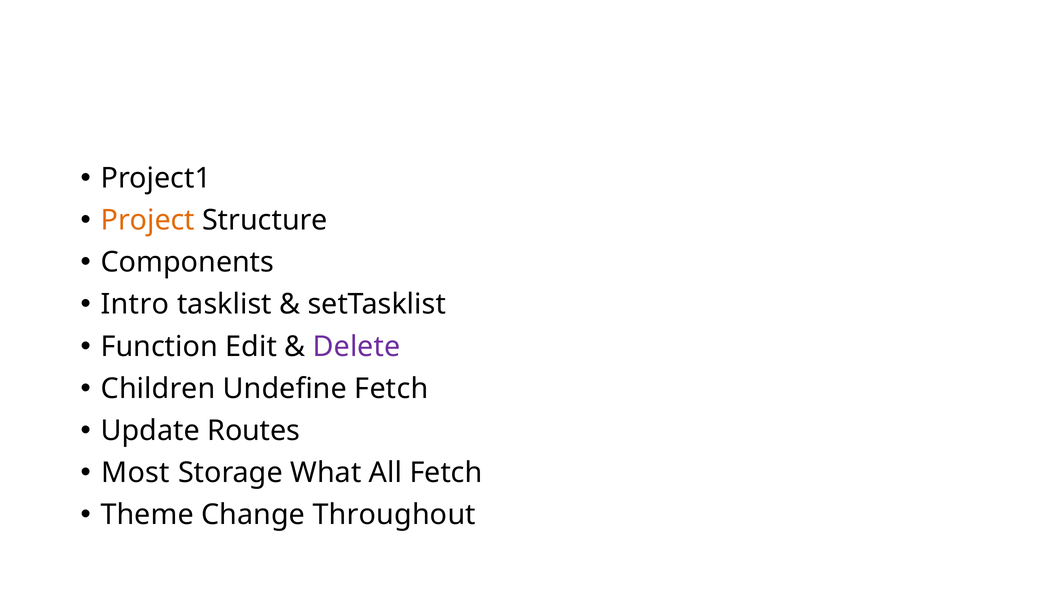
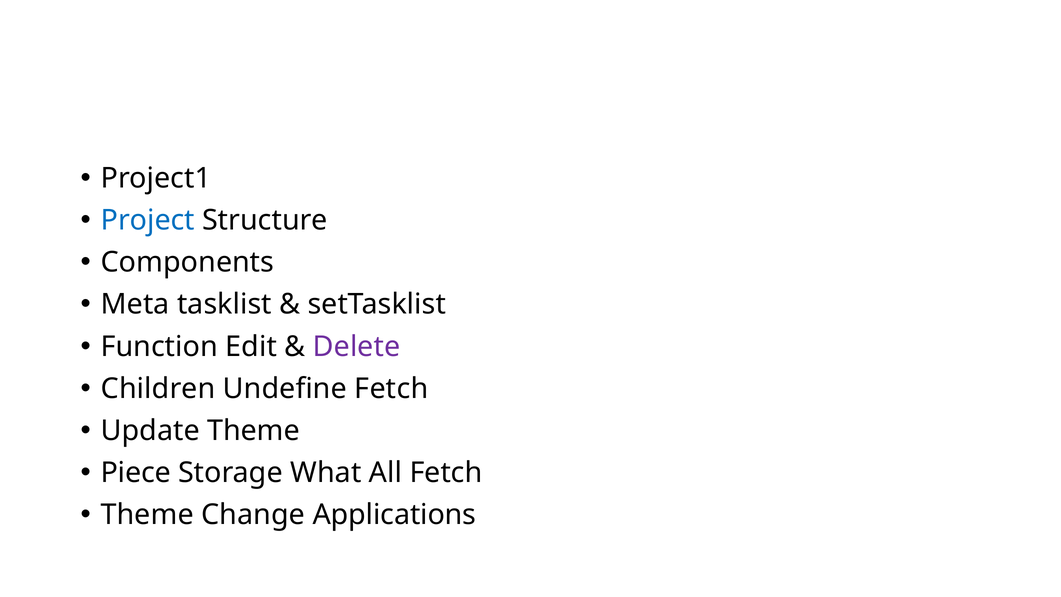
Project colour: orange -> blue (148, 220)
Intro: Intro -> Meta (135, 304)
Update Routes: Routes -> Theme (254, 431)
Most: Most -> Piece (136, 473)
Throughout: Throughout -> Applications (394, 515)
